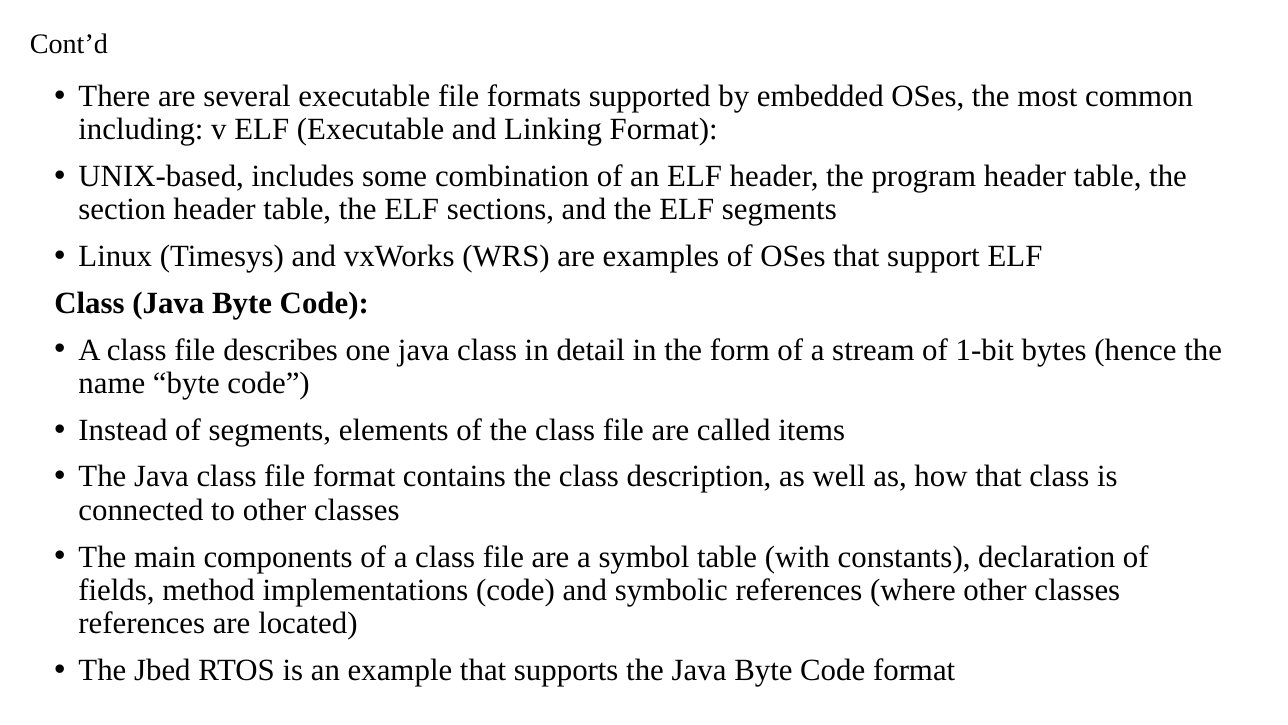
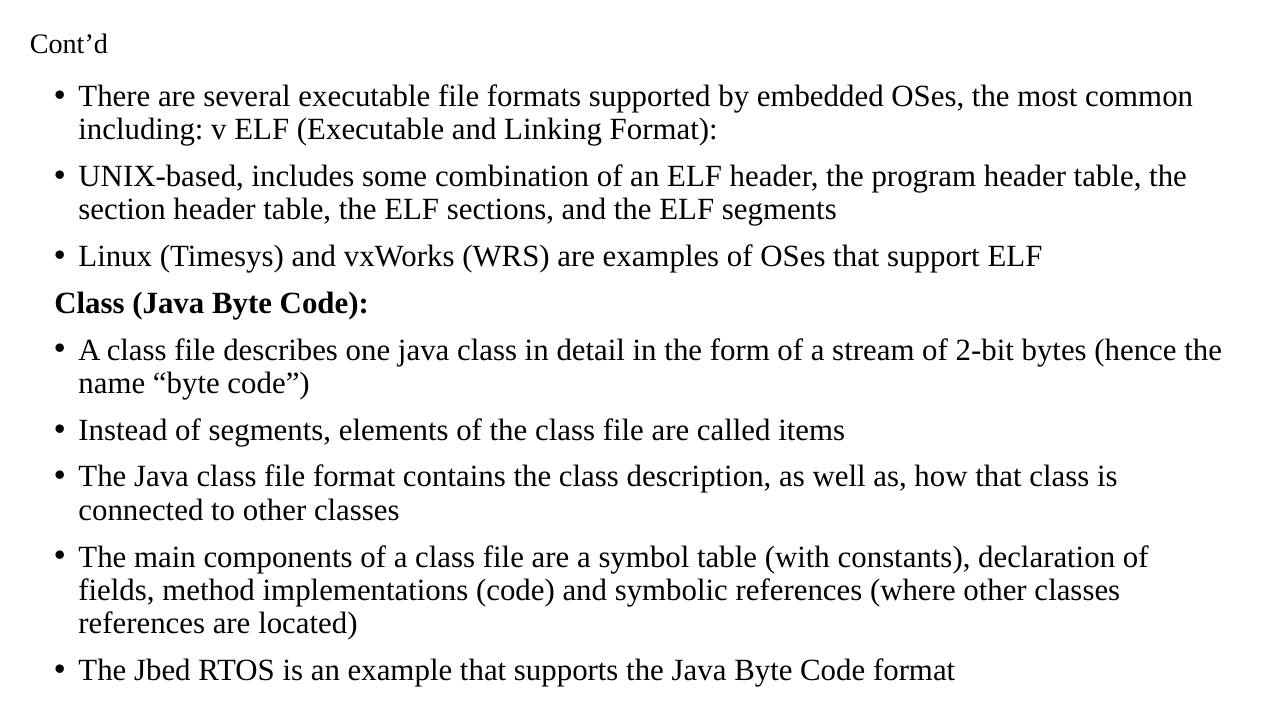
1-bit: 1-bit -> 2-bit (985, 350)
